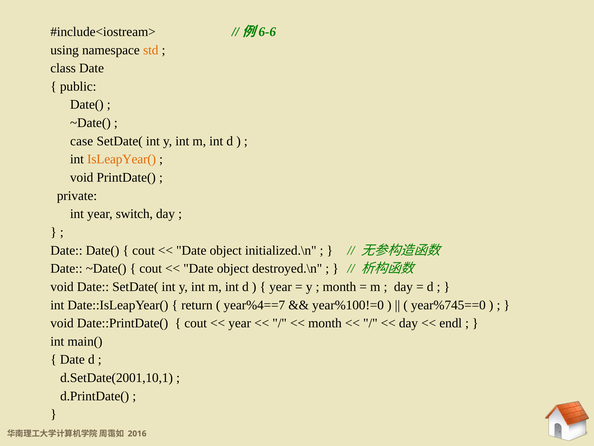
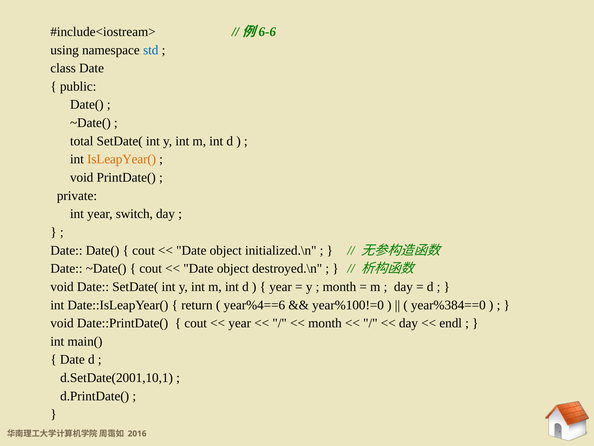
std colour: orange -> blue (151, 50)
case: case -> total (82, 141)
year%4==7: year%4==7 -> year%4==6 (254, 305)
year%745==0: year%745==0 -> year%384==0 (448, 305)
